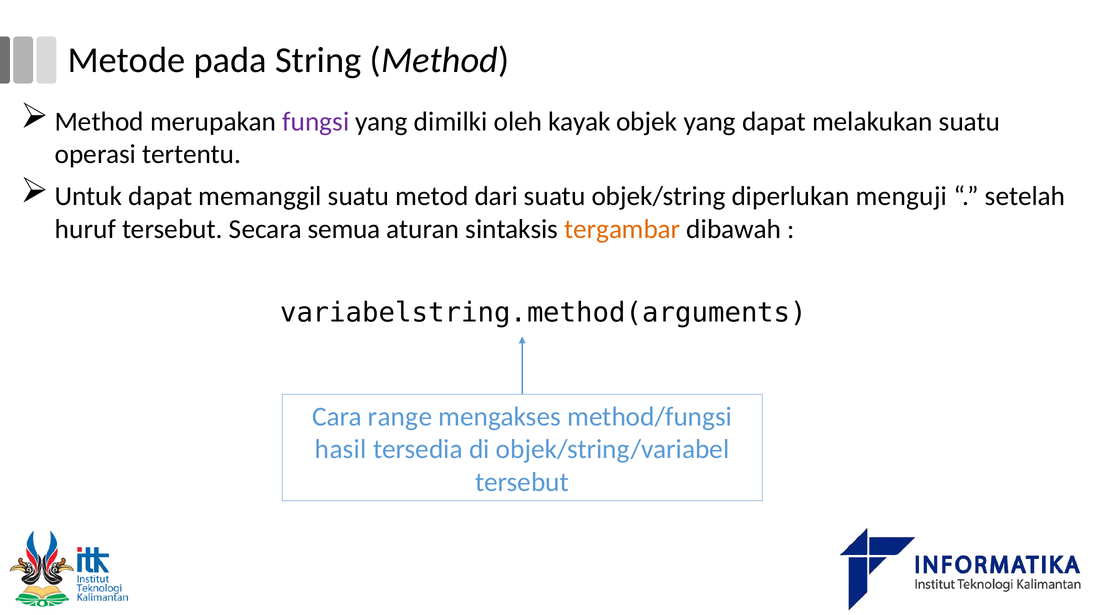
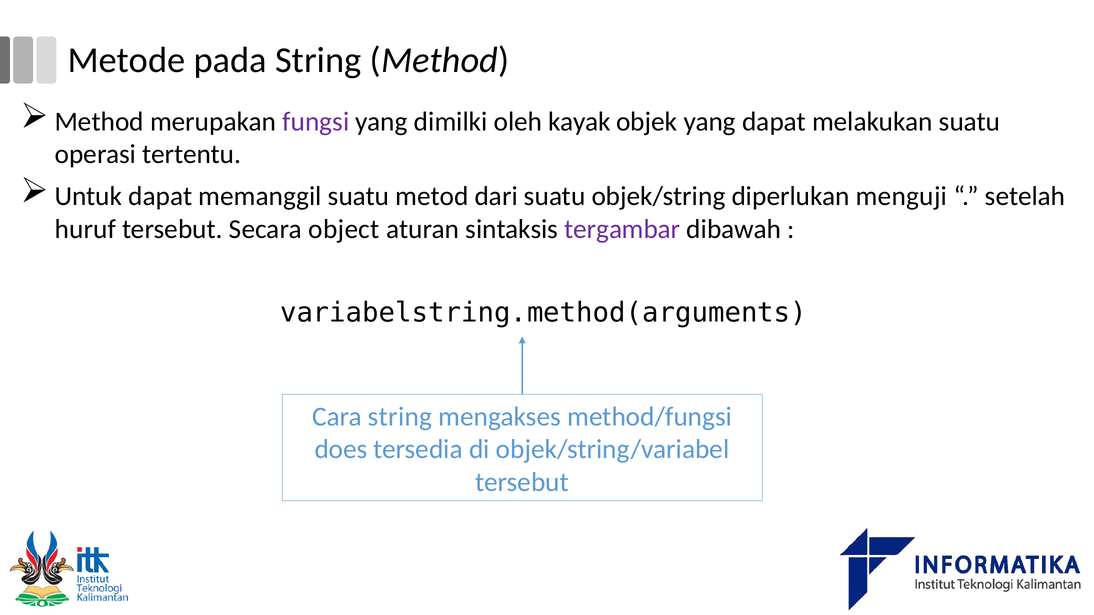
semua: semua -> object (344, 229)
tergambar colour: orange -> purple (622, 229)
Cara range: range -> string (400, 417)
hasil: hasil -> does (341, 450)
